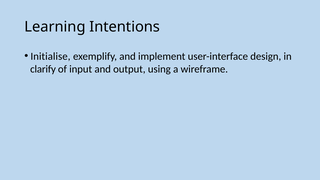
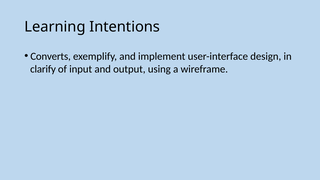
Initialise: Initialise -> Converts (51, 56)
